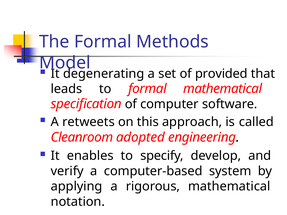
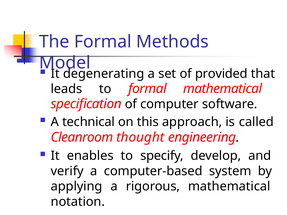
retweets: retweets -> technical (89, 122)
adopted: adopted -> thought (140, 137)
